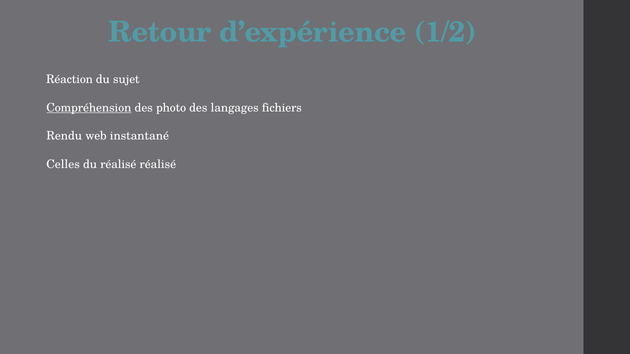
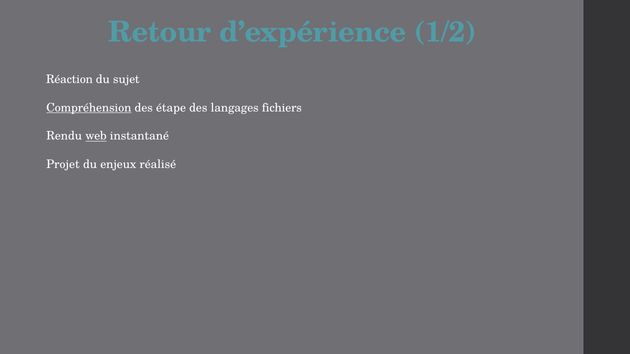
photo: photo -> étape (171, 108)
web underline: none -> present (96, 136)
Celles: Celles -> Projet (63, 165)
du réalisé: réalisé -> enjeux (118, 165)
